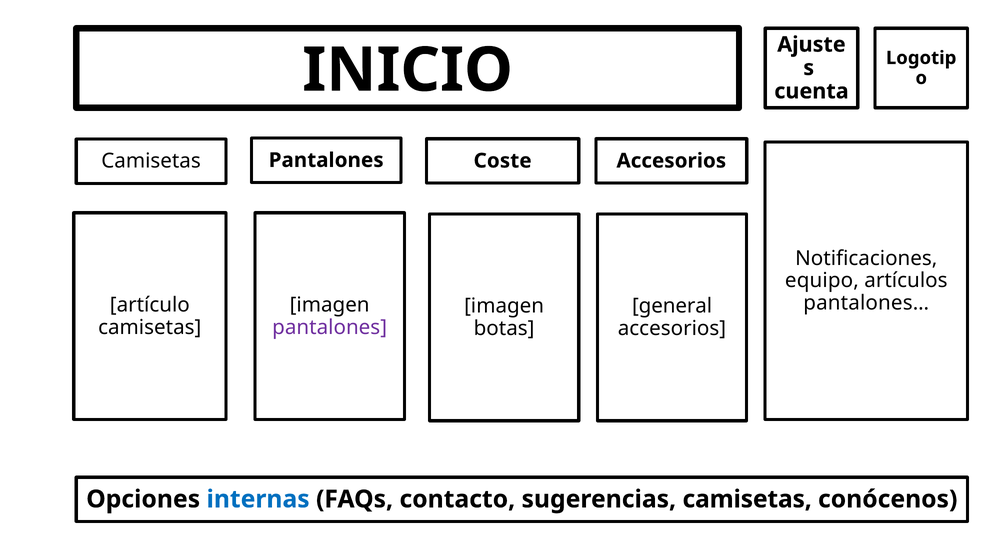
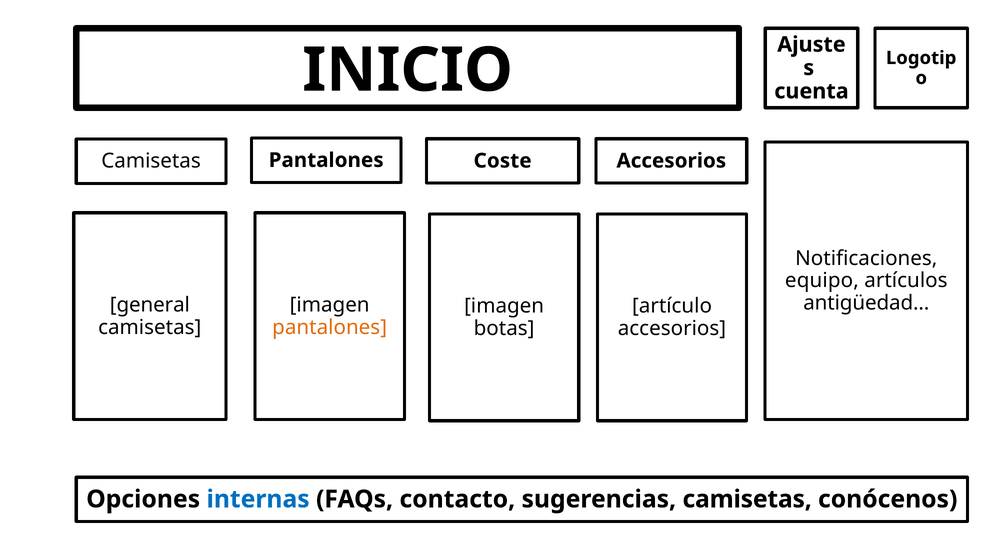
pantalones…: pantalones… -> antigüedad… (866, 303)
artículo: artículo -> general (150, 305)
general: general -> artículo (672, 306)
pantalones colour: purple -> orange (330, 327)
